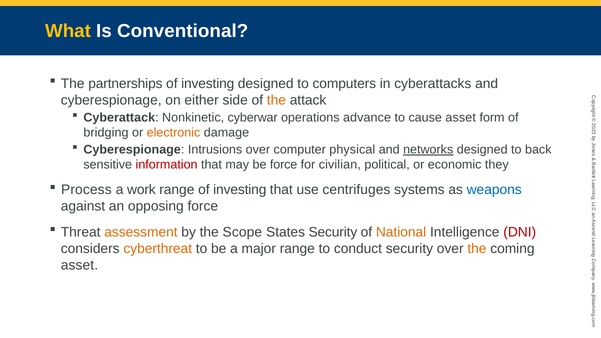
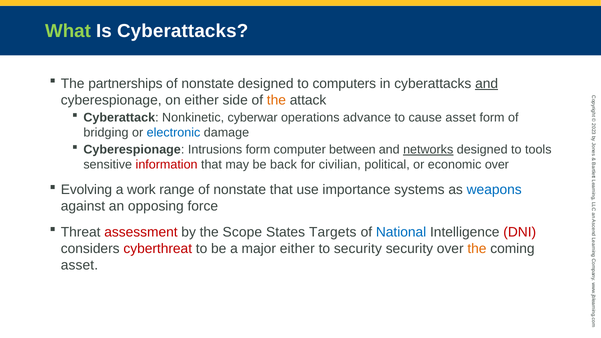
What colour: yellow -> light green (68, 31)
Is Conventional: Conventional -> Cyberattacks (183, 31)
investing: investing -> nonstate (208, 83)
and underline: none -> present (487, 83)
electronic colour: orange -> blue (174, 133)
Intrusions over: over -> form (258, 150)
physical: physical -> between (352, 150)
back: back -> tools (538, 150)
be force: force -> back (284, 165)
economic they: they -> over (497, 165)
Process: Process -> Evolving (86, 190)
range of investing: investing -> nonstate (240, 190)
centrifuges: centrifuges -> importance (356, 190)
assessment colour: orange -> red (141, 232)
States Security: Security -> Targets (333, 232)
National colour: orange -> blue (401, 232)
cyberthreat colour: orange -> red (158, 249)
major range: range -> either (297, 249)
to conduct: conduct -> security (358, 249)
